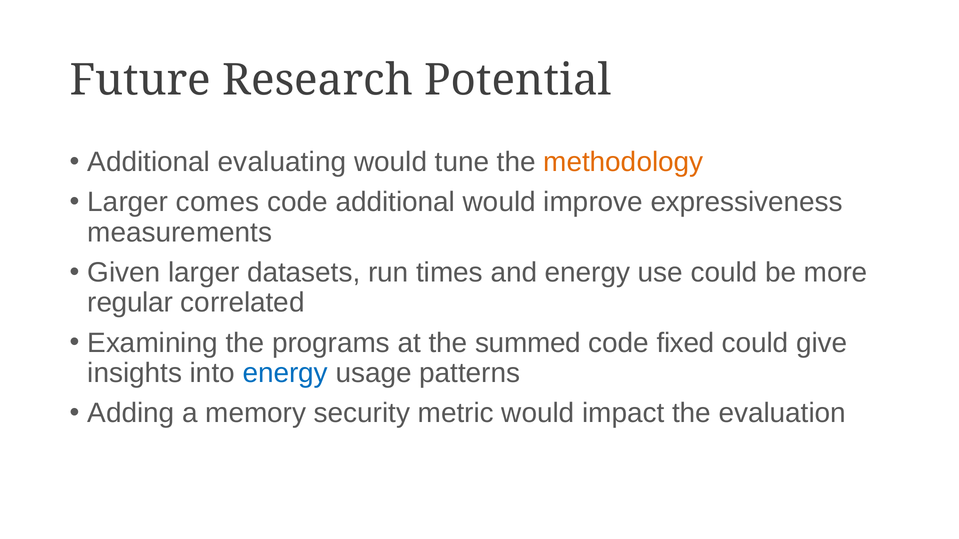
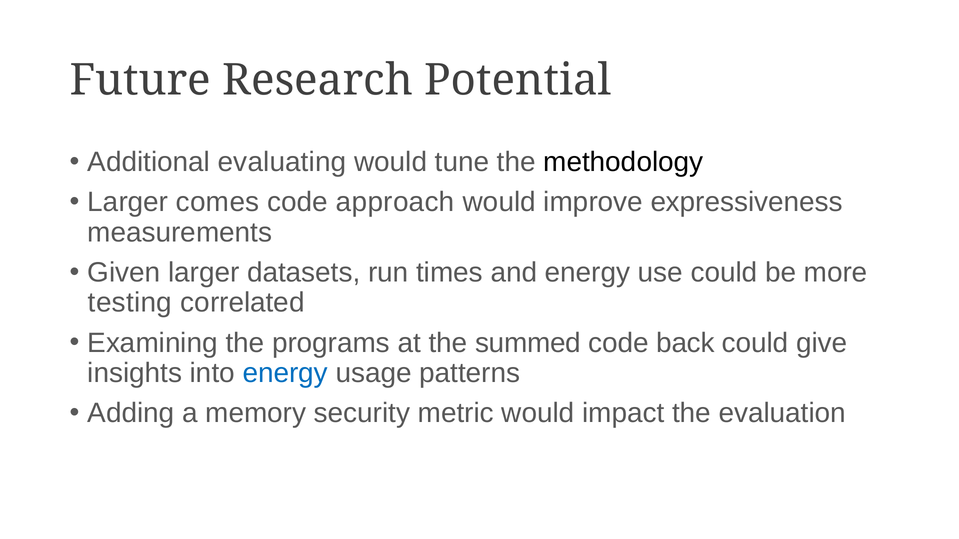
methodology colour: orange -> black (623, 162)
code additional: additional -> approach (395, 202)
regular: regular -> testing (130, 303)
fixed: fixed -> back (686, 343)
